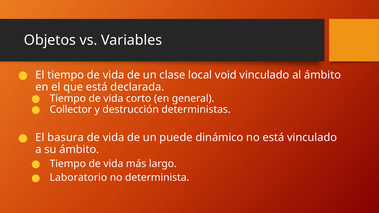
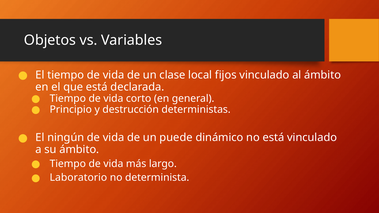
void: void -> fijos (226, 75)
Collector: Collector -> Principio (71, 110)
basura: basura -> ningún (66, 138)
